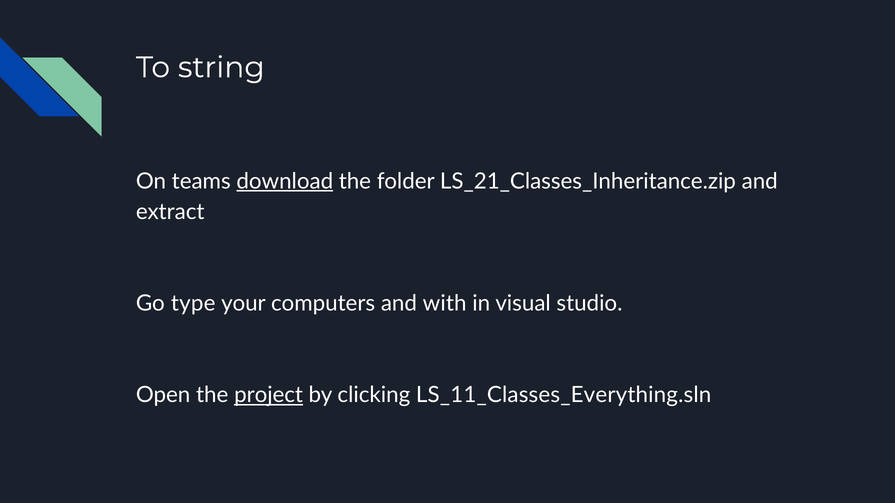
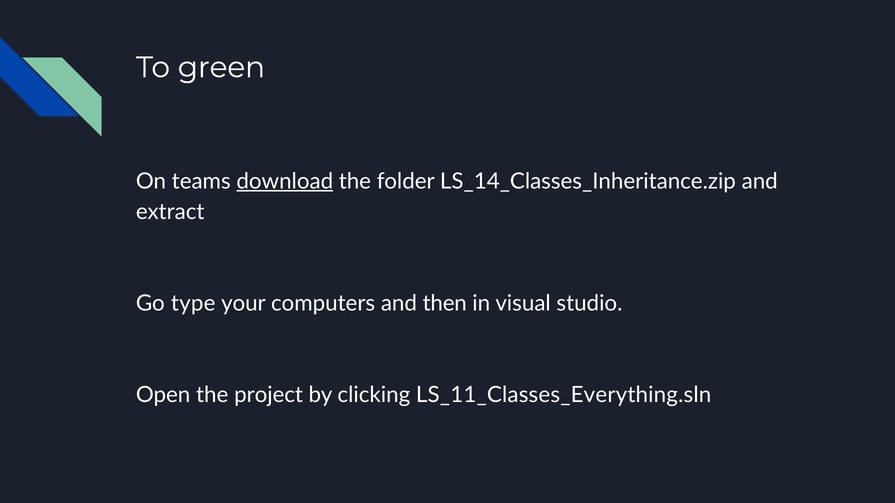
string: string -> green (221, 67)
LS_21_Classes_Inheritance.zip: LS_21_Classes_Inheritance.zip -> LS_14_Classes_Inheritance.zip (588, 181)
with: with -> then (445, 304)
project underline: present -> none (269, 395)
